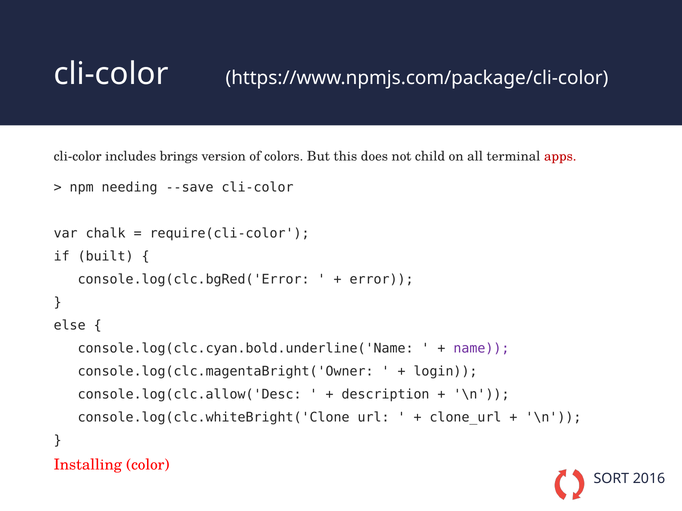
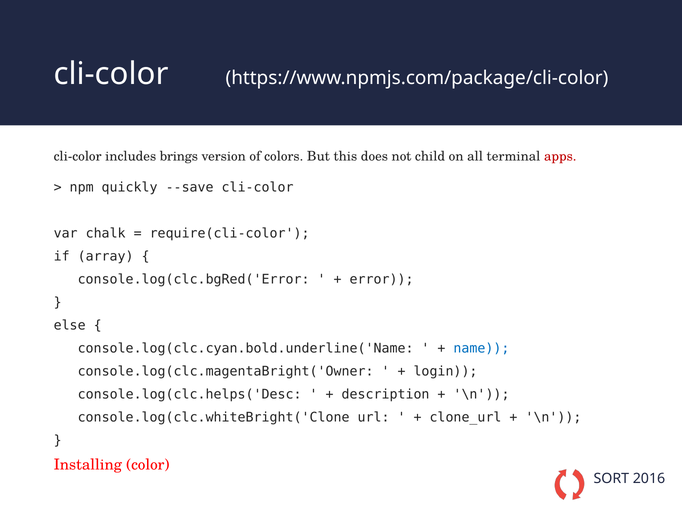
needing: needing -> quickly (130, 188)
built: built -> array (106, 257)
name colour: purple -> blue (481, 349)
console.log(clc.allow('Desc: console.log(clc.allow('Desc -> console.log(clc.helps('Desc (190, 395)
